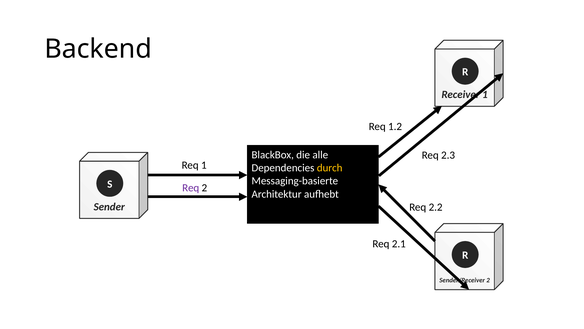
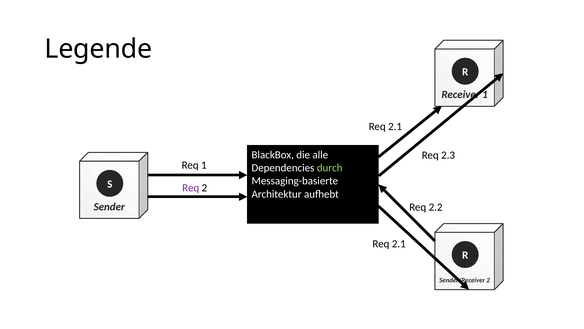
Backend: Backend -> Legende (98, 49)
1.2: 1.2 -> 2.1 (395, 126)
durch colour: yellow -> light green (330, 168)
